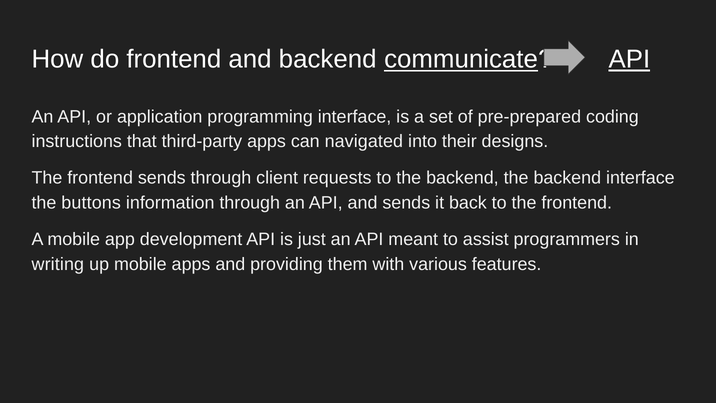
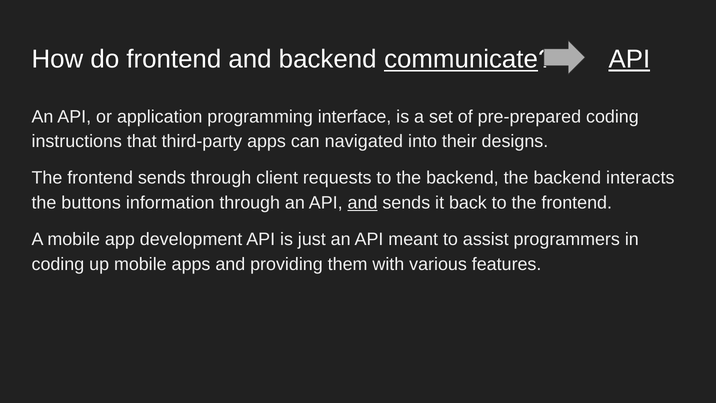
backend interface: interface -> interacts (640, 178)
and underline: none -> present (363, 203)
writing: writing -> coding (58, 264)
